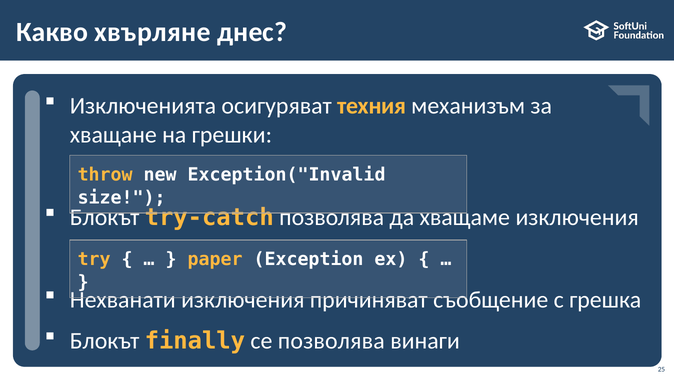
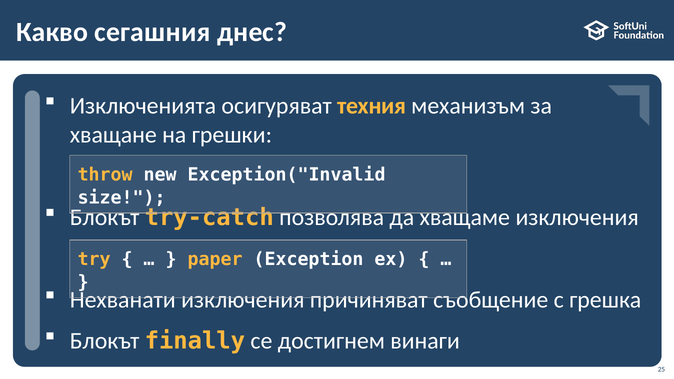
хвърляне: хвърляне -> сегашния (152, 32)
се позволява: позволява -> достигнем (331, 341)
